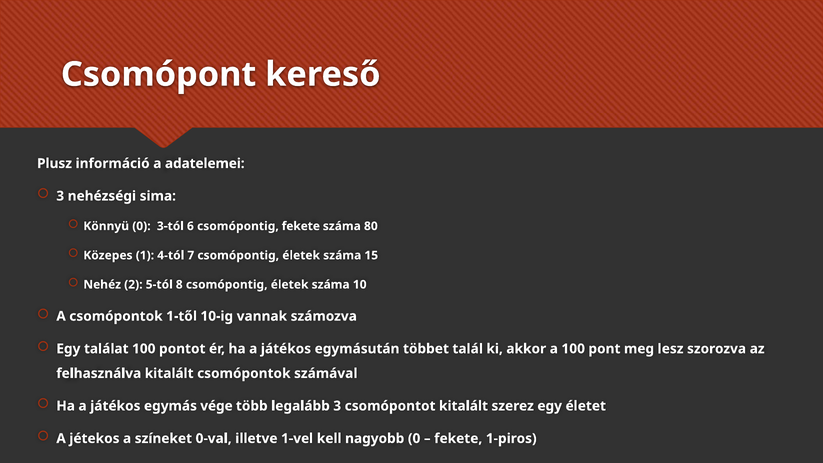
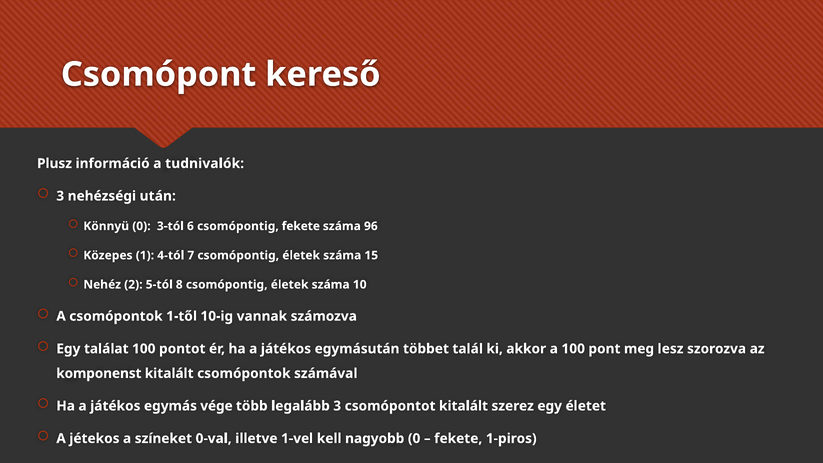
adatelemei: adatelemei -> tudnivalók (205, 163)
sima: sima -> után (158, 196)
80: 80 -> 96 (371, 226)
felhasználva: felhasználva -> komponenst (99, 373)
